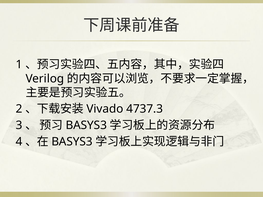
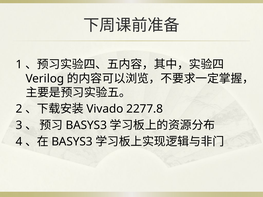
4737.3: 4737.3 -> 2277.8 (145, 109)
